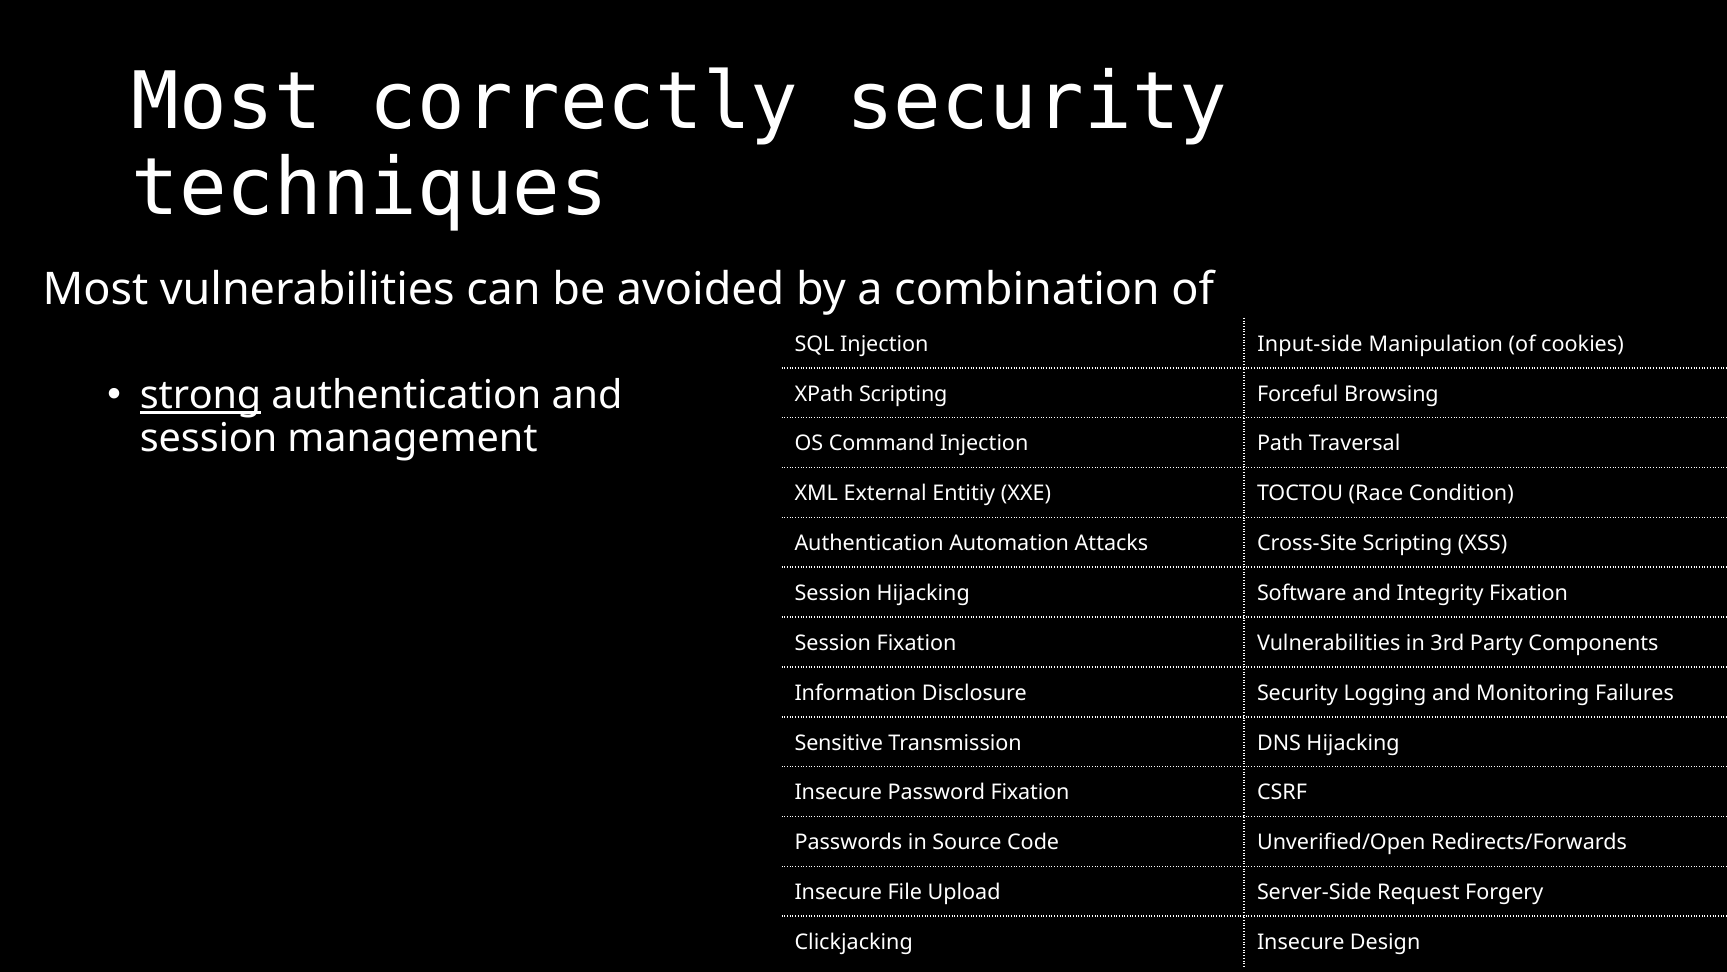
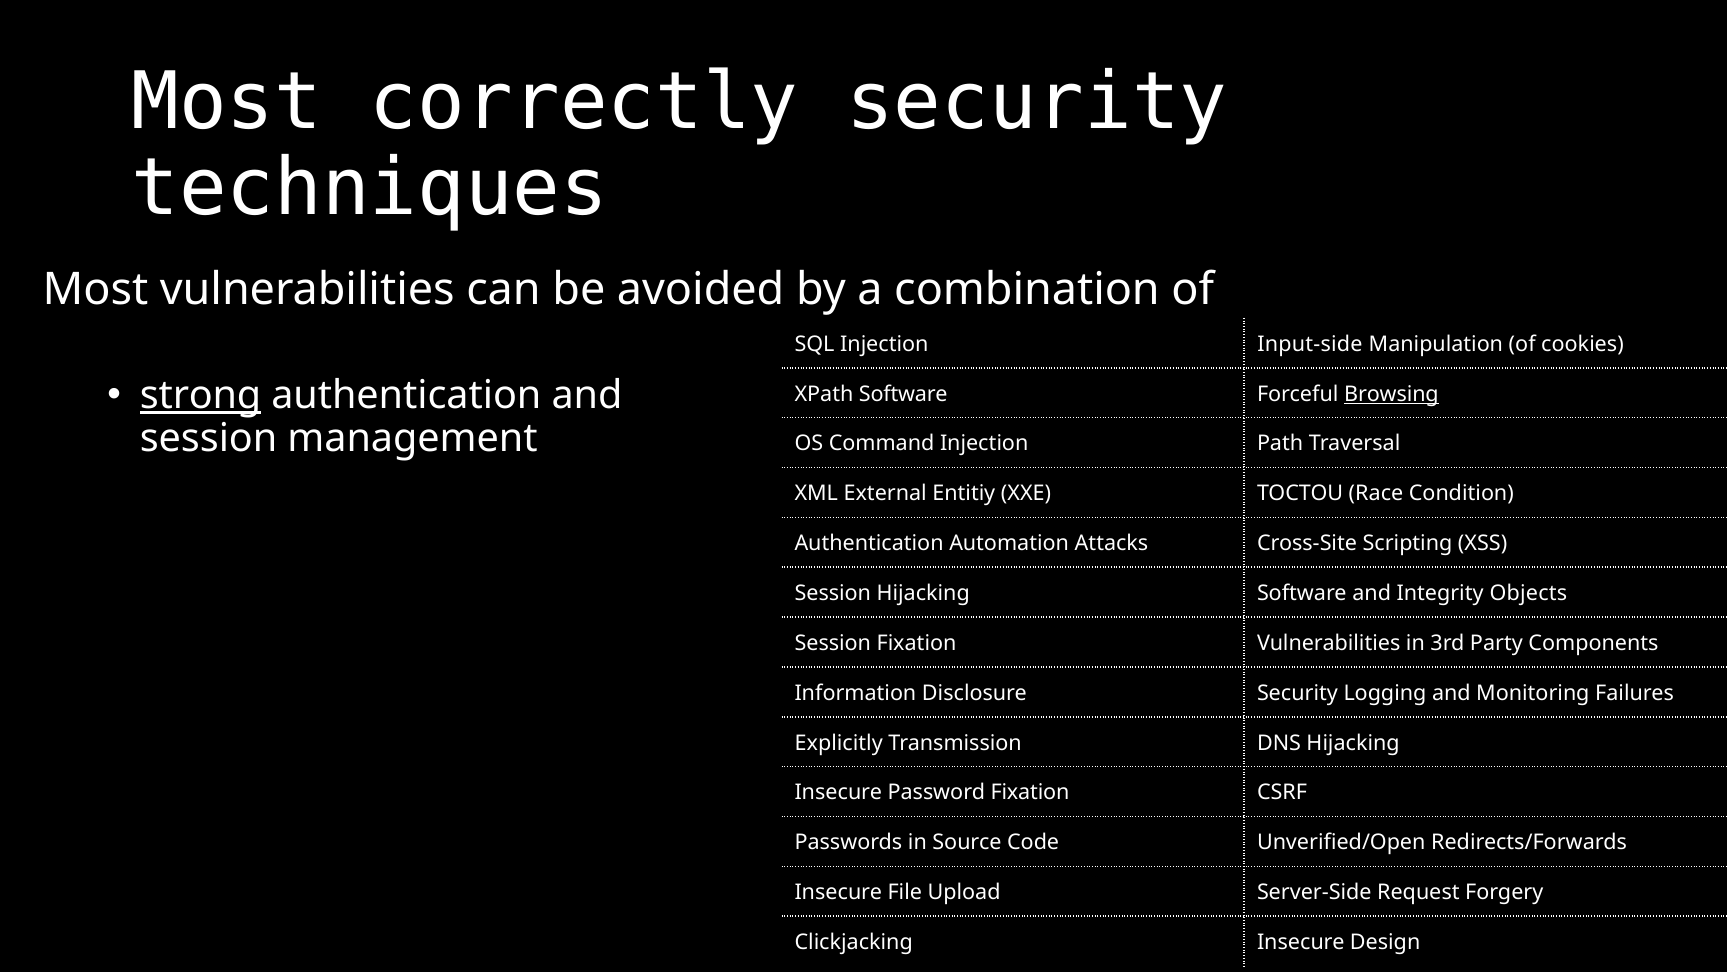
XPath Scripting: Scripting -> Software (903, 394)
Browsing underline: none -> present (1391, 394)
Integrity Fixation: Fixation -> Objects (1528, 593)
Sensitive: Sensitive -> Explicitly (839, 743)
